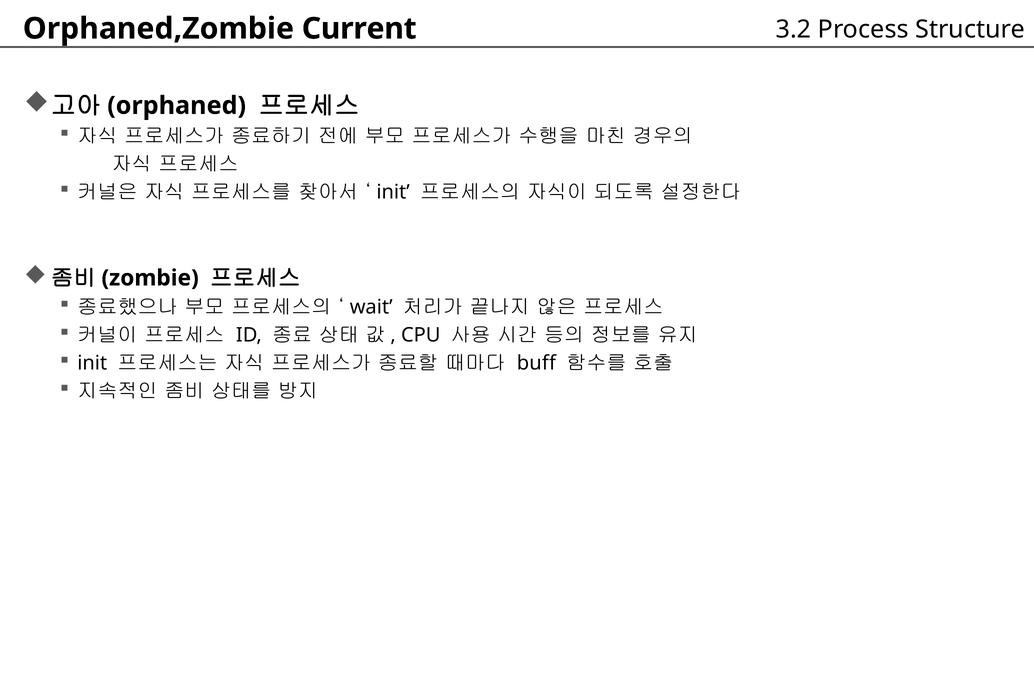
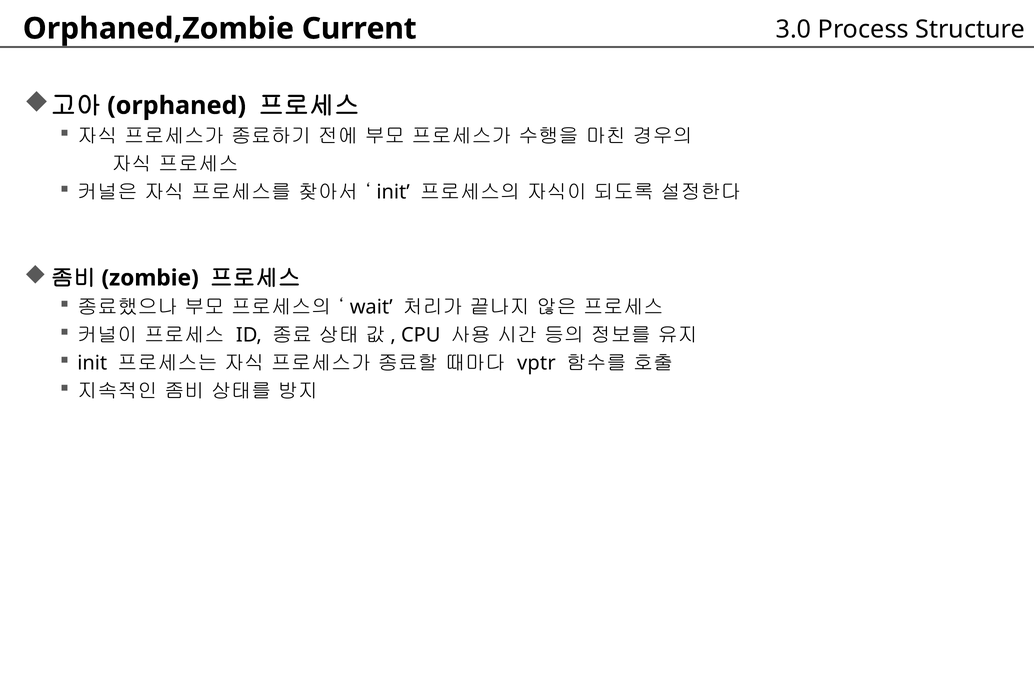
3.2: 3.2 -> 3.0 (794, 29)
buff: buff -> vptr (536, 363)
